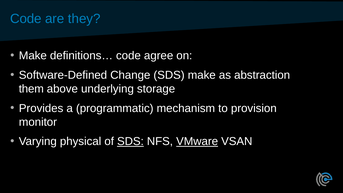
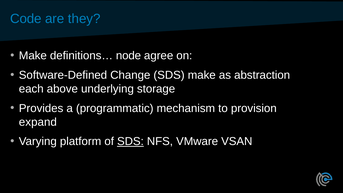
definitions… code: code -> node (128, 56)
them: them -> each (31, 89)
monitor: monitor -> expand (38, 122)
physical: physical -> platform (81, 141)
VMware underline: present -> none (197, 141)
